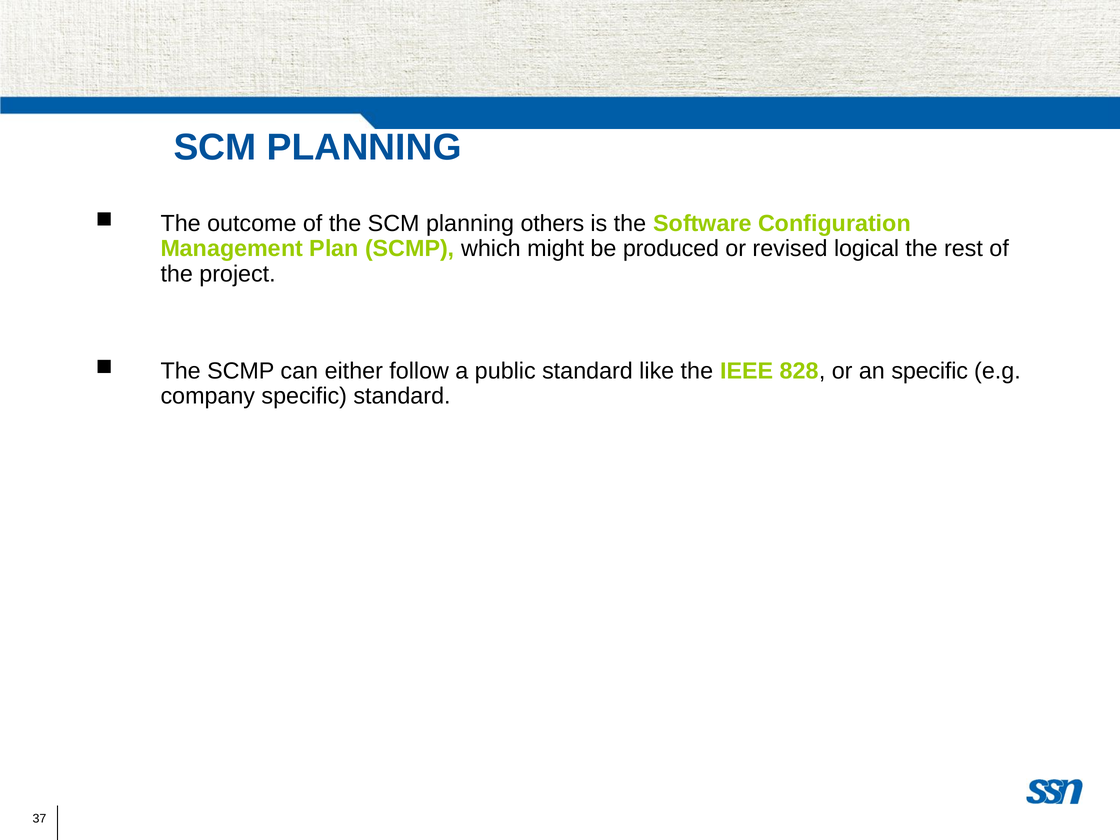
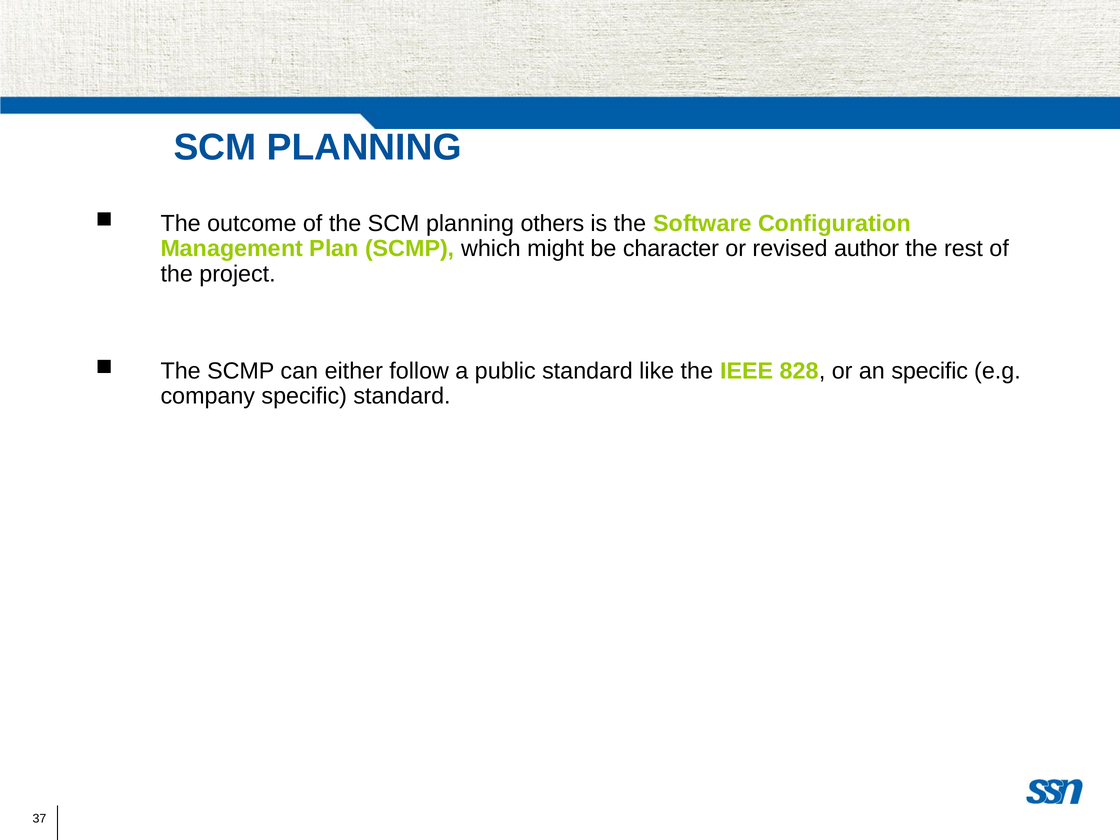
produced: produced -> character (671, 249)
logical: logical -> author (867, 249)
